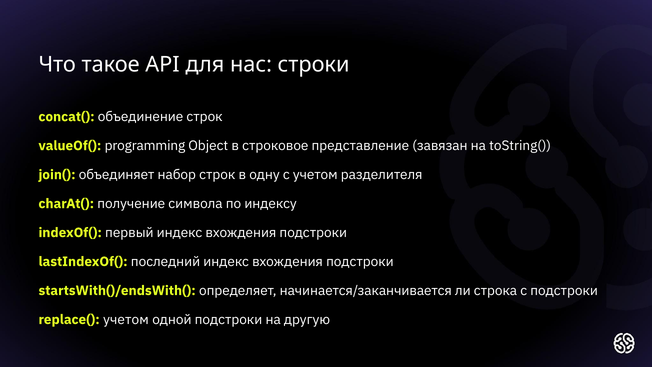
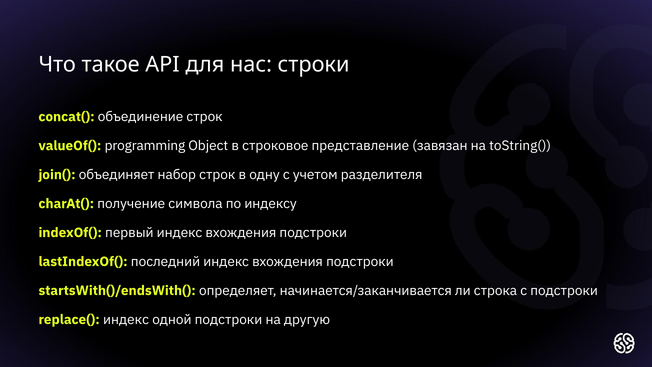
replace( учетом: учетом -> индекс (126, 319)
